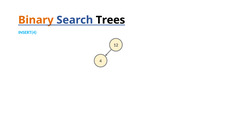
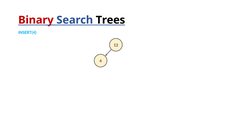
Binary colour: orange -> red (36, 20)
